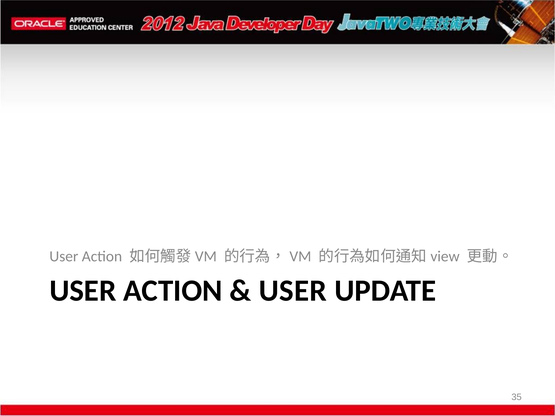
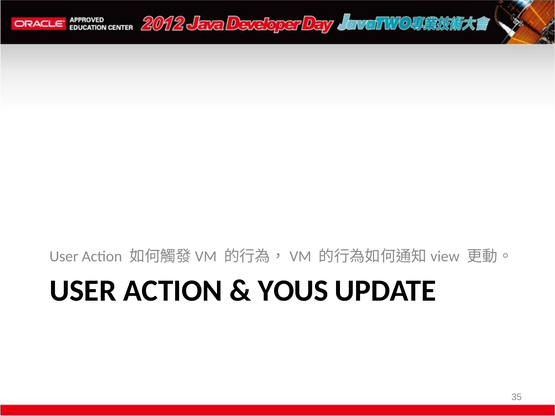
USER: USER -> YOUS (293, 291)
